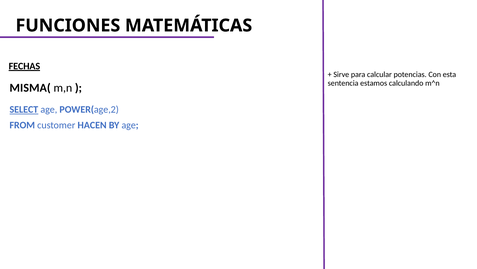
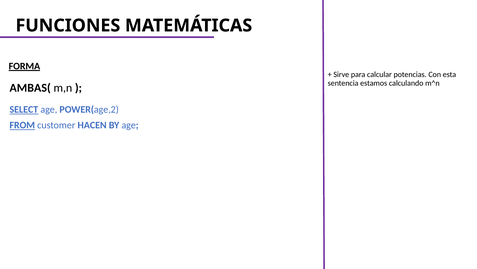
FECHAS: FECHAS -> FORMA (24, 66)
MISMA(: MISMA( -> AMBAS( (30, 88)
FROM underline: none -> present (22, 125)
